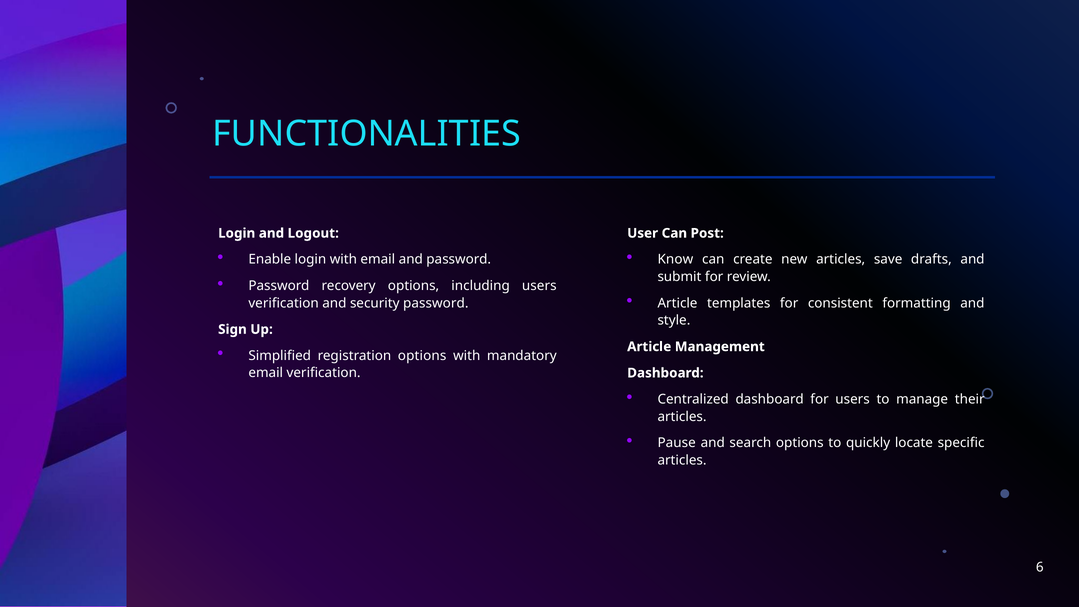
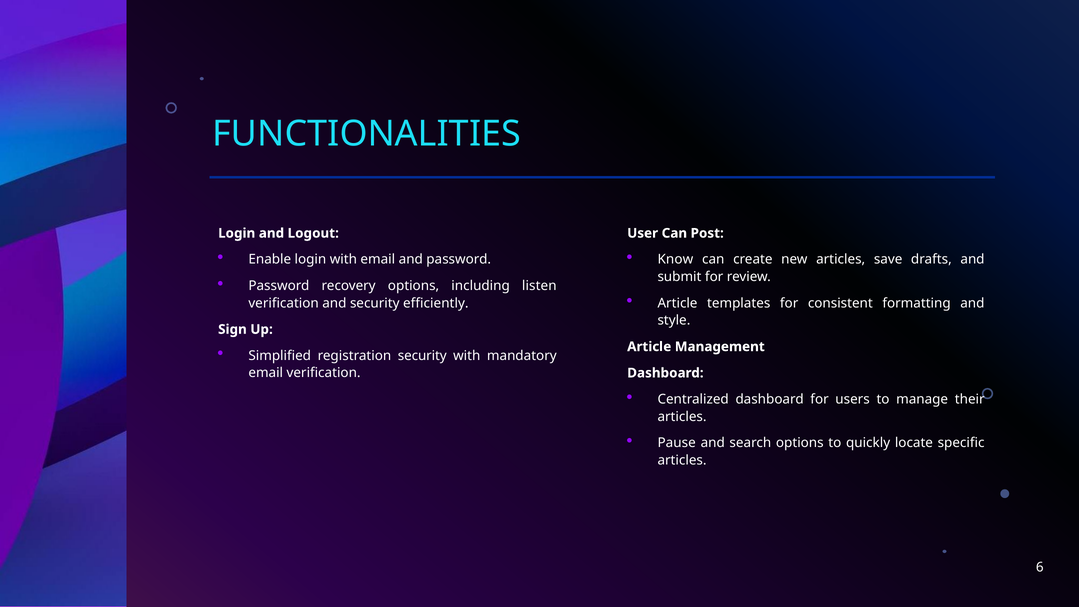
including users: users -> listen (539, 286)
security password: password -> efficiently (436, 303)
registration options: options -> security (422, 356)
